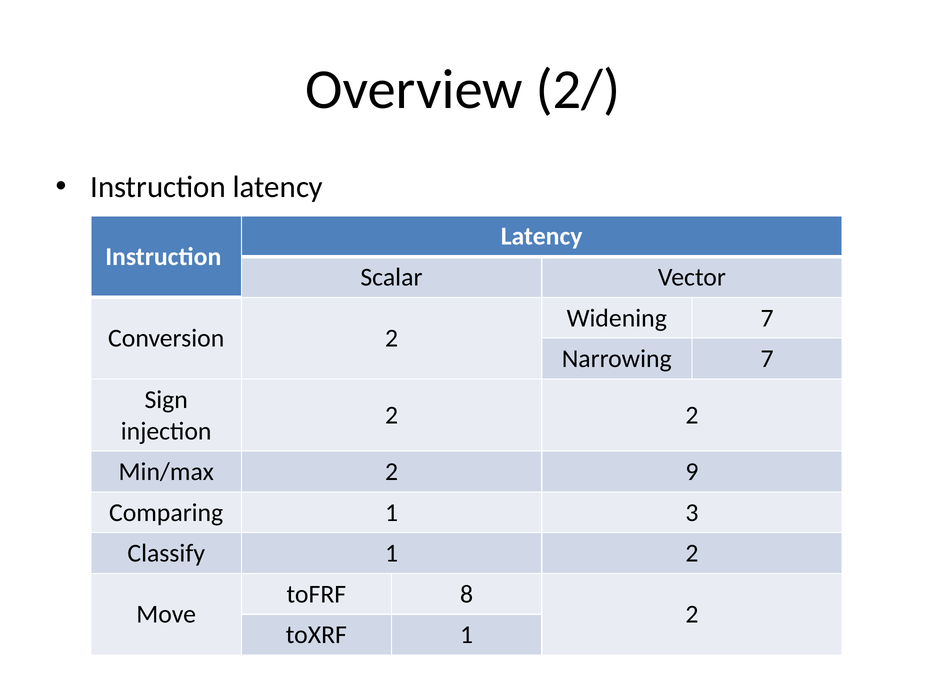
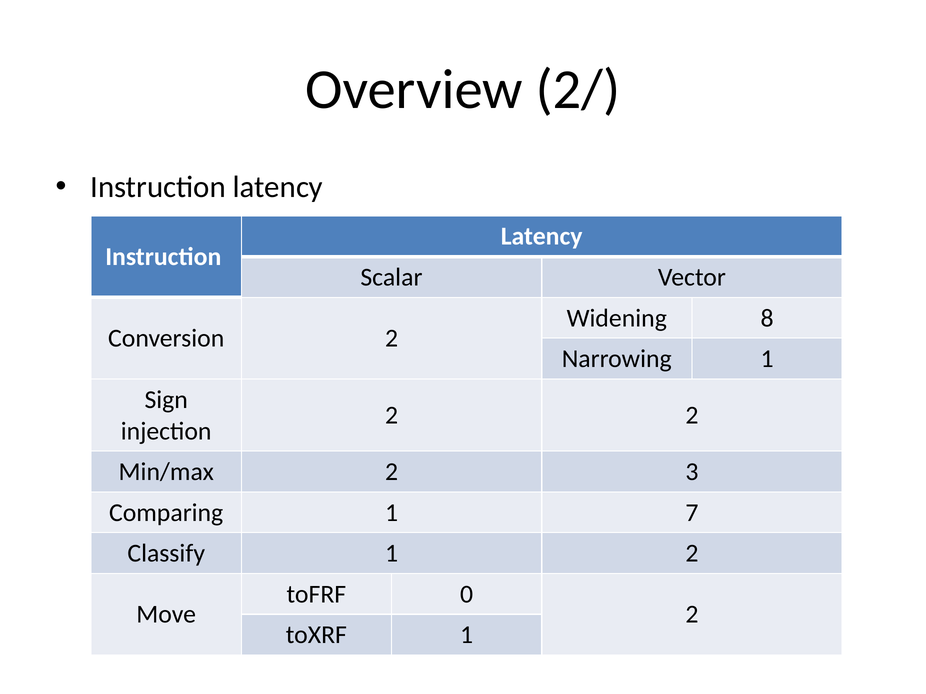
Widening 7: 7 -> 8 (767, 318)
Narrowing 7: 7 -> 1 (767, 359)
9: 9 -> 3 (692, 472)
3: 3 -> 7 (692, 513)
8: 8 -> 0 (467, 595)
